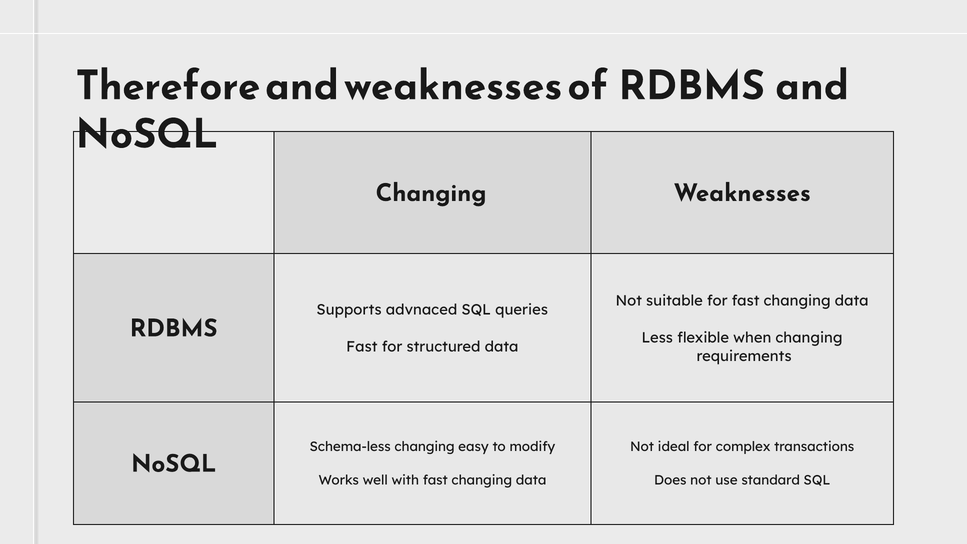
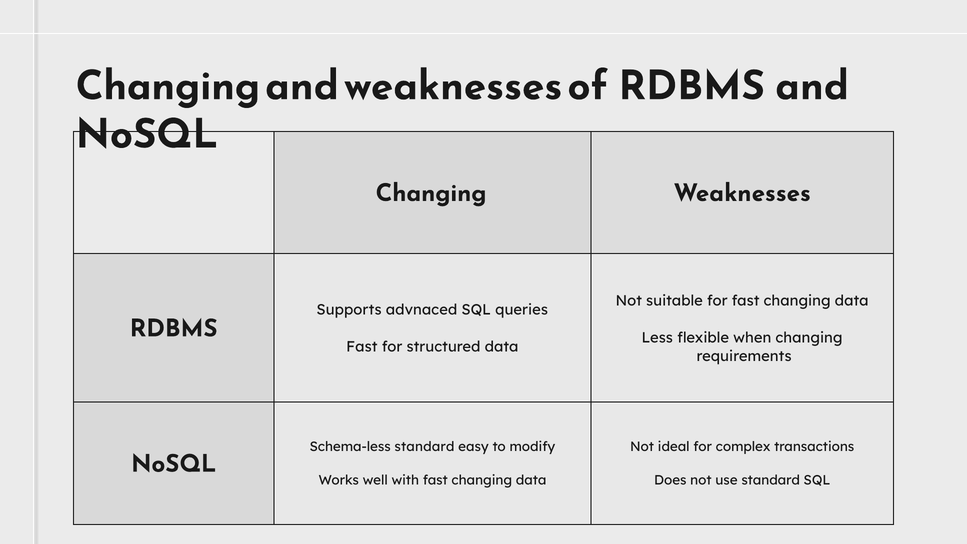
Therefore: Therefore -> Changing (168, 86)
Schema-less changing: changing -> standard (424, 447)
